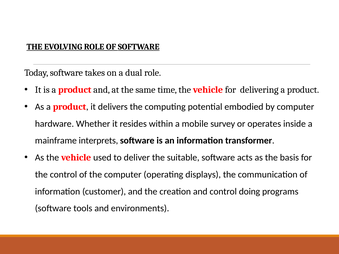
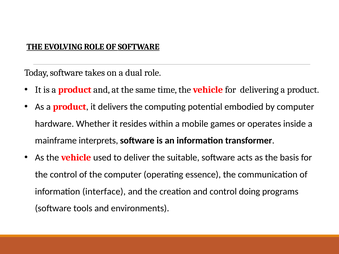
survey: survey -> games (223, 124)
displays: displays -> essence (203, 175)
customer: customer -> interface (104, 192)
